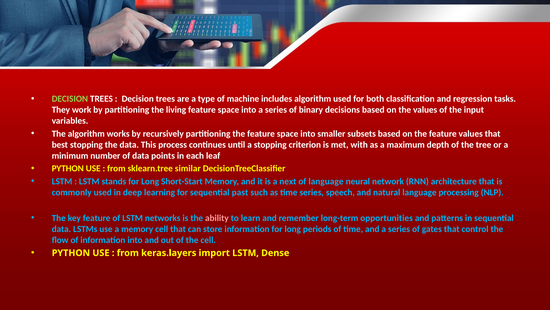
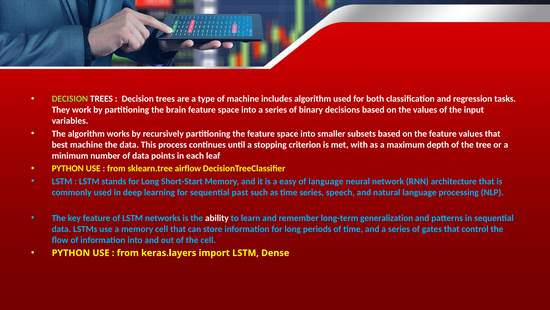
living: living -> brain (176, 110)
best stopping: stopping -> machine (86, 144)
similar: similar -> airflow (188, 168)
next: next -> easy (288, 181)
ability colour: pink -> white (217, 218)
opportunities: opportunities -> generalization (387, 218)
